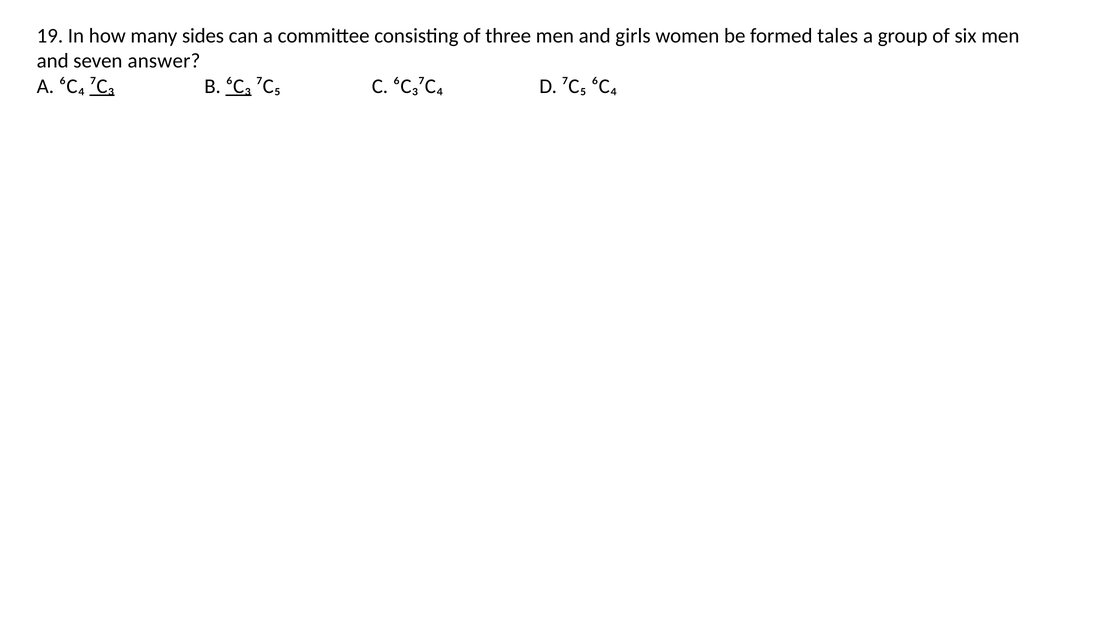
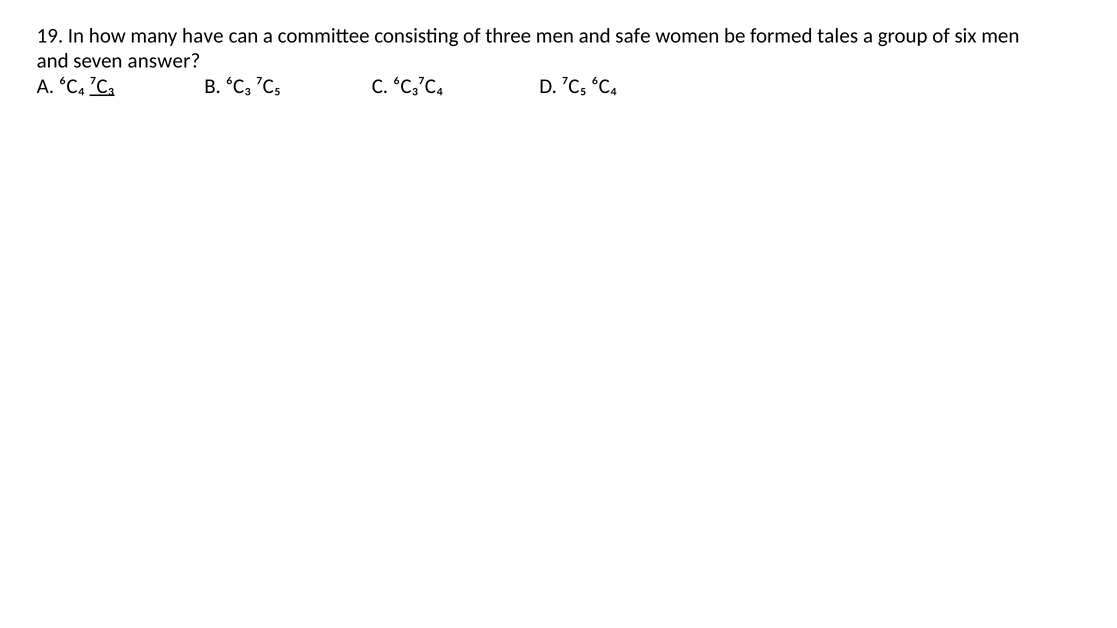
sides: sides -> have (203, 36)
girls: girls -> safe (633, 36)
⁶C₃ underline: present -> none (238, 86)
